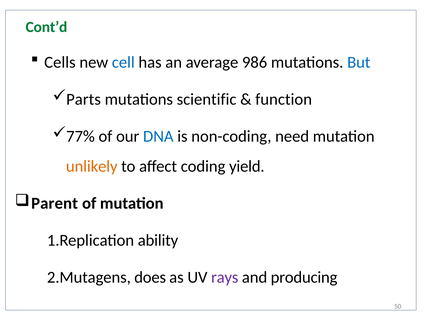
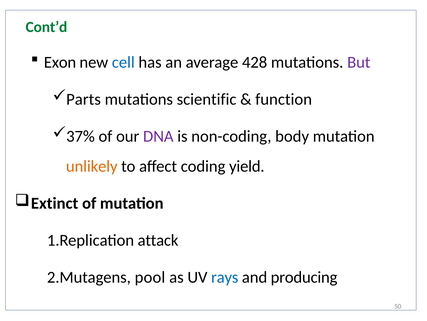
Cells: Cells -> Exon (60, 62)
986: 986 -> 428 (255, 62)
But colour: blue -> purple (359, 62)
77%: 77% -> 37% (81, 136)
DNA colour: blue -> purple (158, 136)
need: need -> body (292, 136)
Parent: Parent -> Extinct (55, 203)
ability: ability -> attack (158, 240)
does: does -> pool (150, 277)
rays colour: purple -> blue (225, 277)
